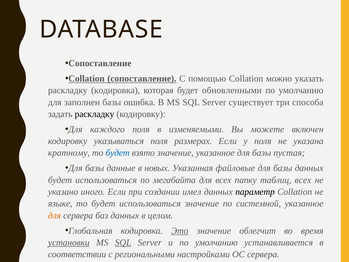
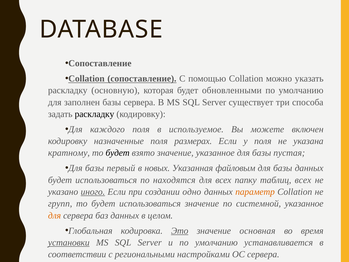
раскладку кодировка: кодировка -> основную (116, 90)
базы ошибка: ошибка -> сервера (140, 102)
изменяемыми: изменяемыми -> используемое (196, 129)
указываться: указываться -> назначенные (119, 141)
будет colour: blue -> black (118, 153)
данные: данные -> первый (121, 168)
файловые: файловые -> файловым (235, 168)
мегабайта: мегабайта -> находятся (174, 180)
иного underline: none -> present (93, 192)
имел: имел -> одно (192, 192)
параметр colour: black -> orange (255, 192)
языке: языке -> групп (60, 203)
облегчит: облегчит -> основная (257, 230)
SQL underline: present -> none (123, 242)
